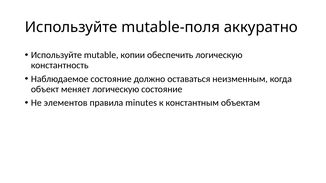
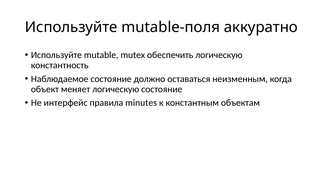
копии: копии -> mutex (133, 55)
элементов: элементов -> интерфейс (66, 103)
